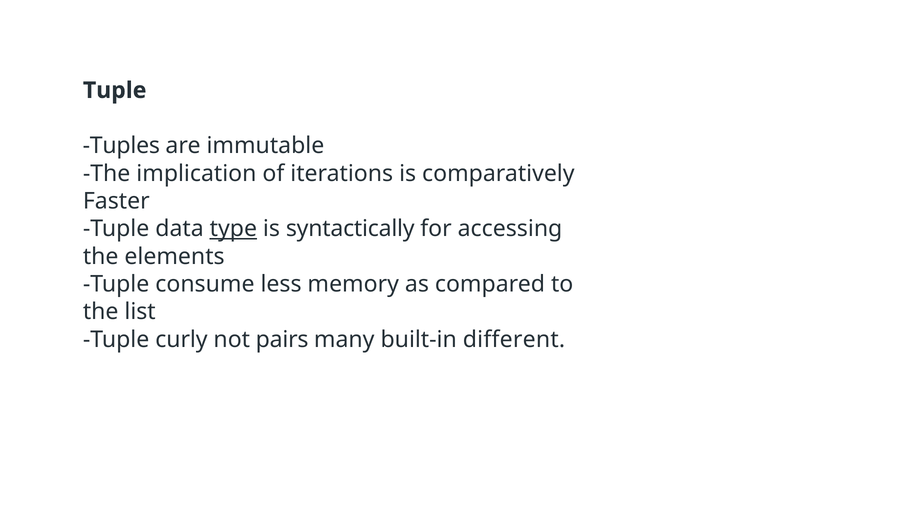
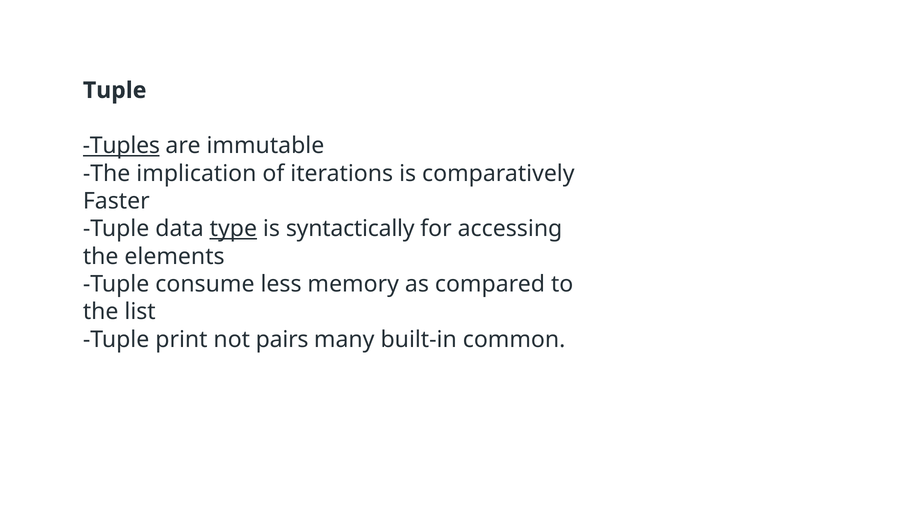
Tuples underline: none -> present (121, 146)
curly: curly -> print (181, 340)
different: different -> common (514, 340)
